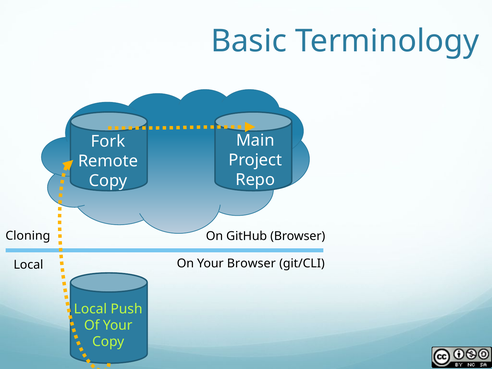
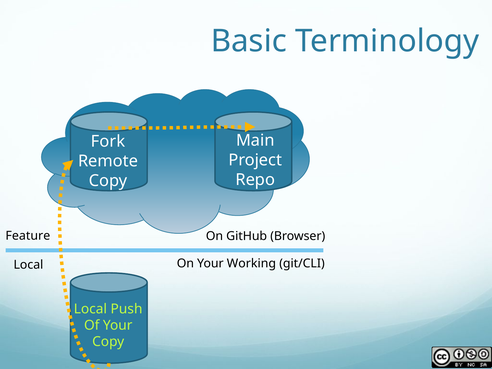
Cloning: Cloning -> Feature (28, 236)
Your Browser: Browser -> Working (251, 263)
